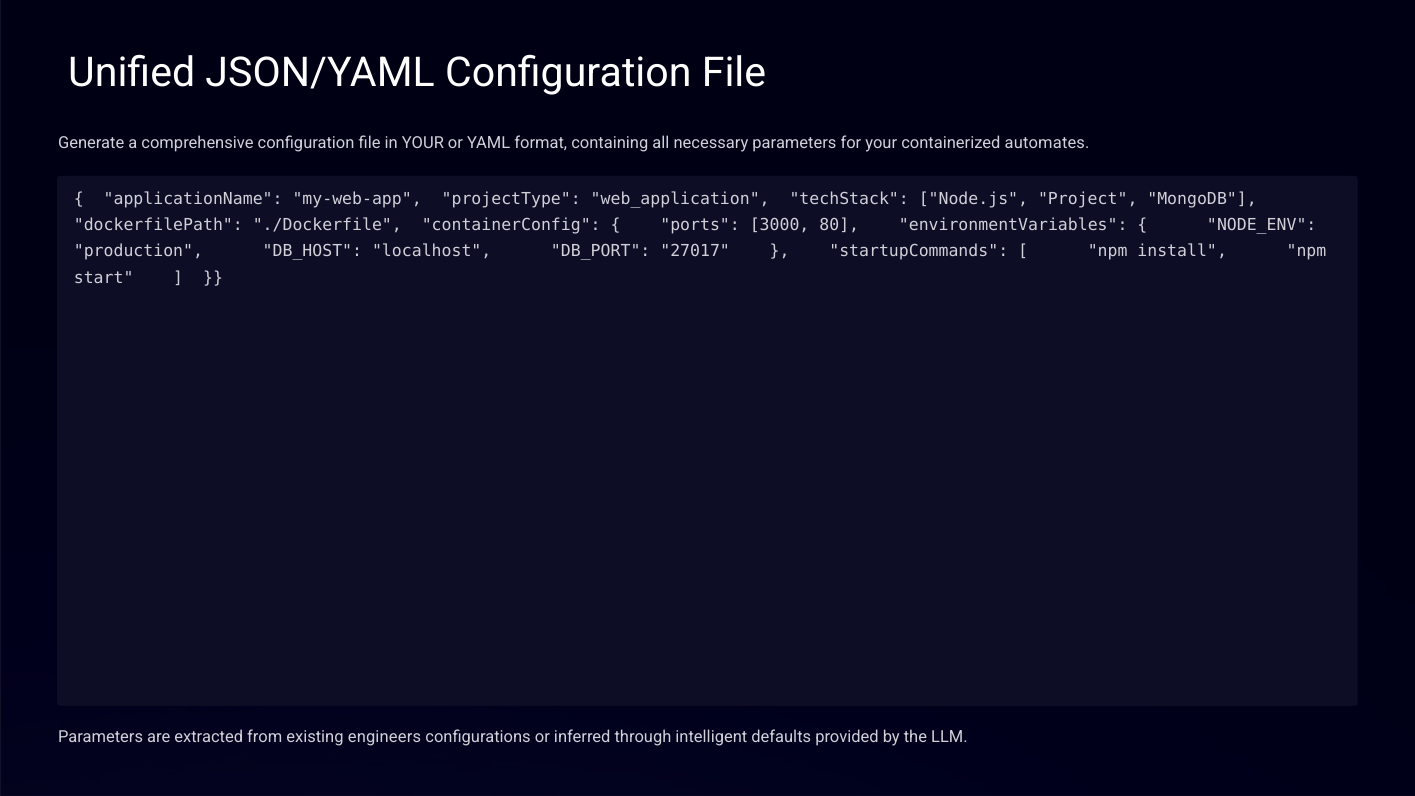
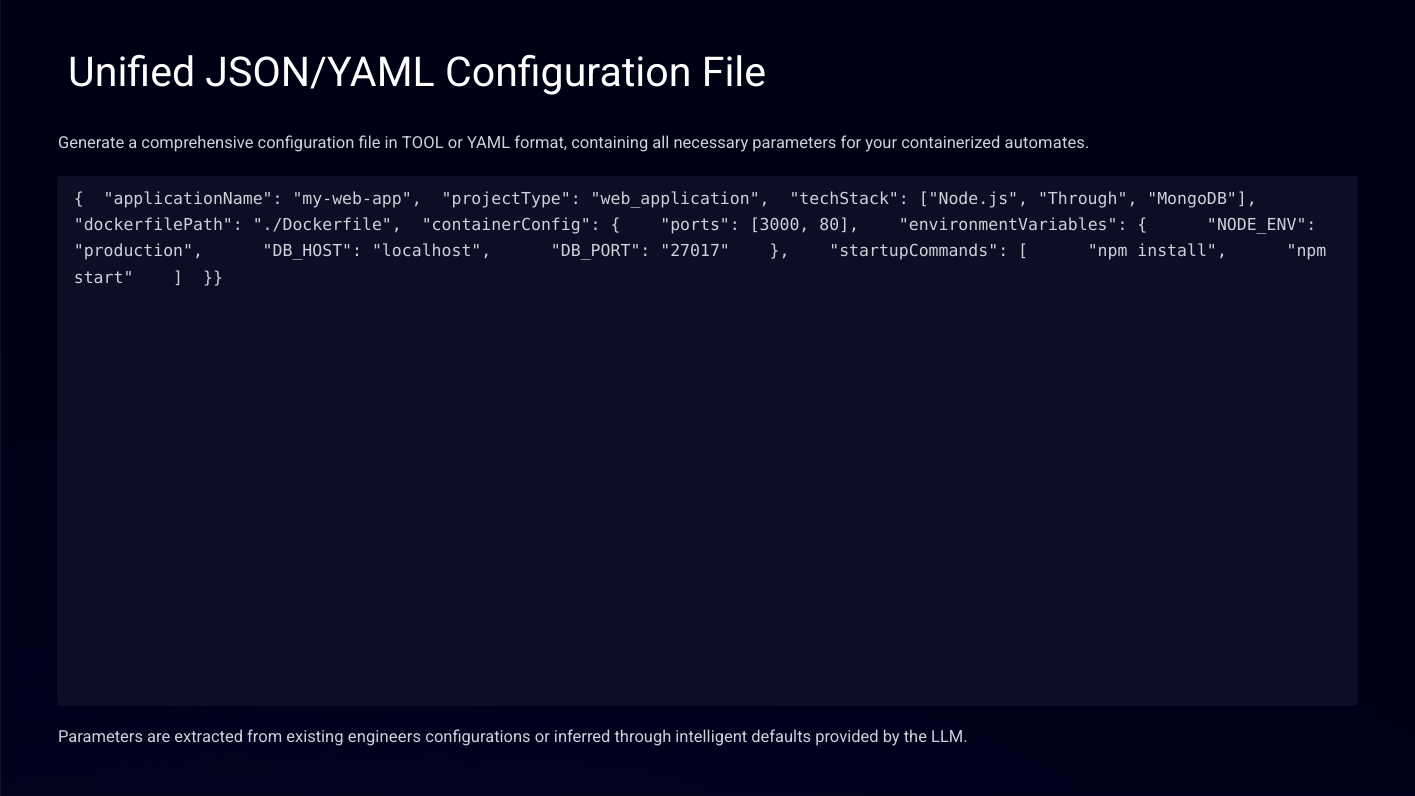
in YOUR: YOUR -> TOOL (423, 143)
Node.js Project: Project -> Through (1088, 199)
